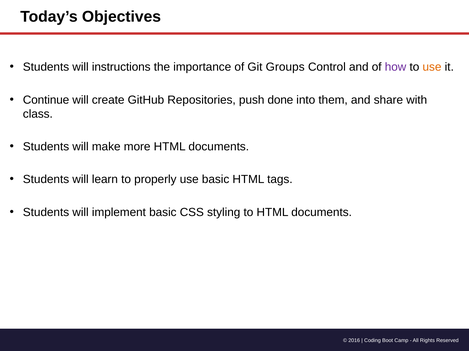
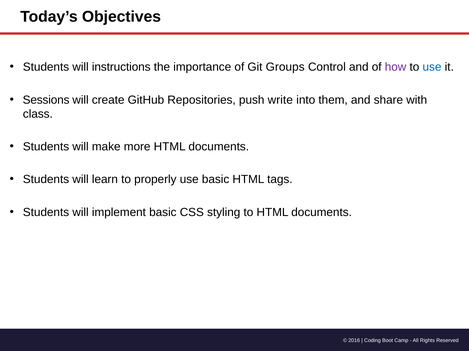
use colour: orange -> blue (432, 67)
Continue: Continue -> Sessions (46, 100)
done: done -> write (280, 100)
